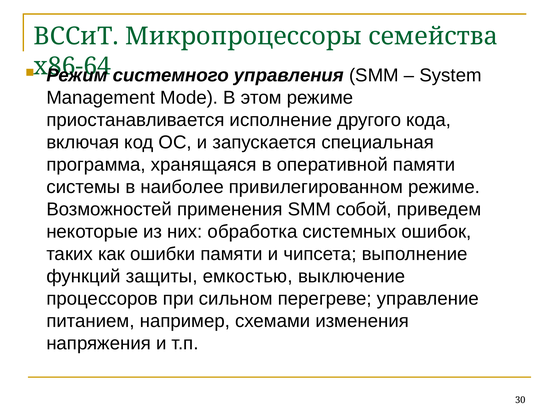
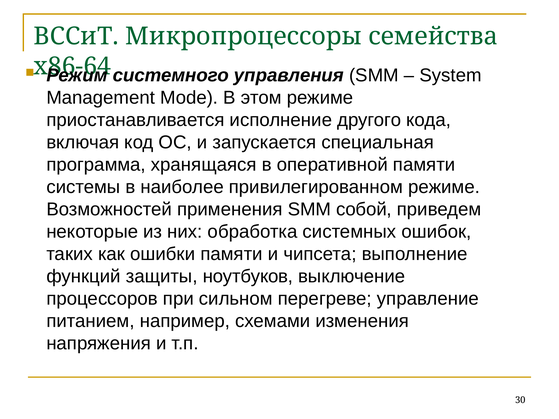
емкостью: емкостью -> ноутбуков (248, 276)
